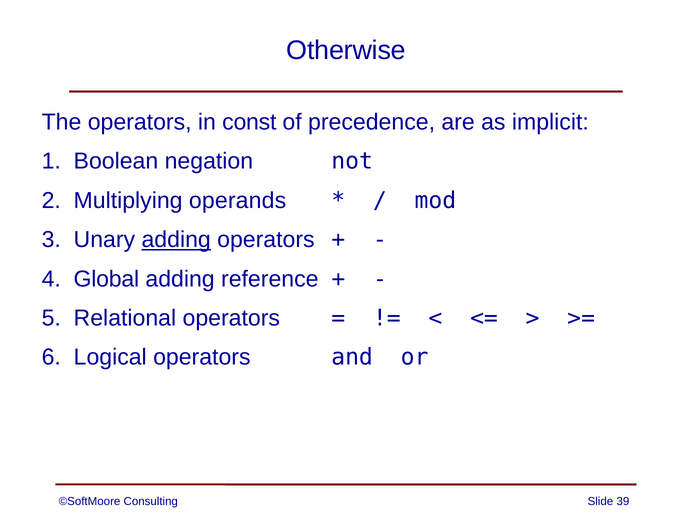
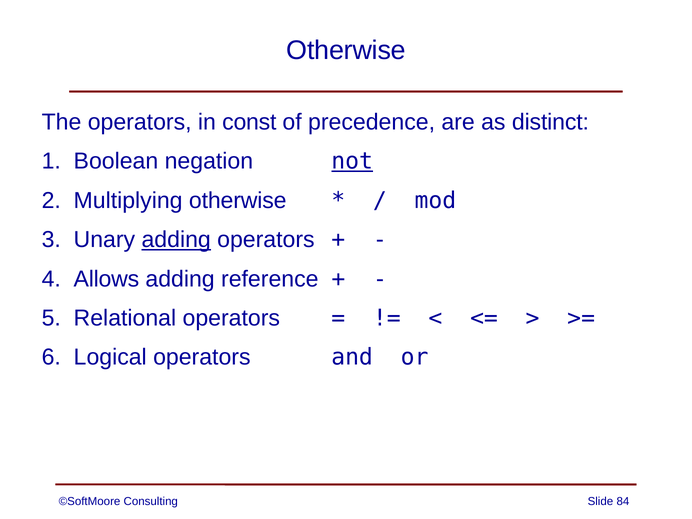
implicit: implicit -> distinct (550, 122)
not underline: none -> present (352, 161)
Multiplying operands: operands -> otherwise (238, 201)
Global: Global -> Allows (106, 279)
39: 39 -> 84 (623, 501)
